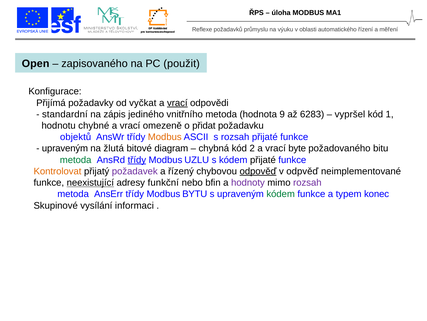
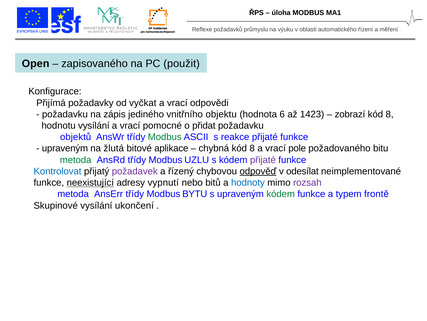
vrací underline: present -> none (177, 103)
standardní: standardní -> požadavku (65, 114)
vnitřního metoda: metoda -> objektu (221, 114)
9: 9 -> 6 (282, 114)
6283: 6283 -> 1423 (312, 114)
vypršel: vypršel -> zobrazí (350, 114)
1: 1 -> 8 (390, 114)
hodnotu chybné: chybné -> vysílání (94, 125)
omezeně: omezeně -> pomocné (162, 125)
Modbus colour: orange -> green (165, 137)
s rozsah: rozsah -> reakce (235, 137)
diagram: diagram -> aplikace (171, 148)
2: 2 -> 8 (252, 148)
byte: byte -> pole (297, 148)
třídy underline: present -> none (137, 160)
přijaté colour: black -> purple (263, 160)
Kontrolovat colour: orange -> blue (58, 171)
odpvěď: odpvěď -> odesílat (302, 171)
funkční: funkční -> vypnutí (163, 182)
bfin: bfin -> bitů (213, 182)
hodnoty colour: purple -> blue (248, 182)
konec: konec -> frontě (376, 194)
informaci: informaci -> ukončení (134, 205)
